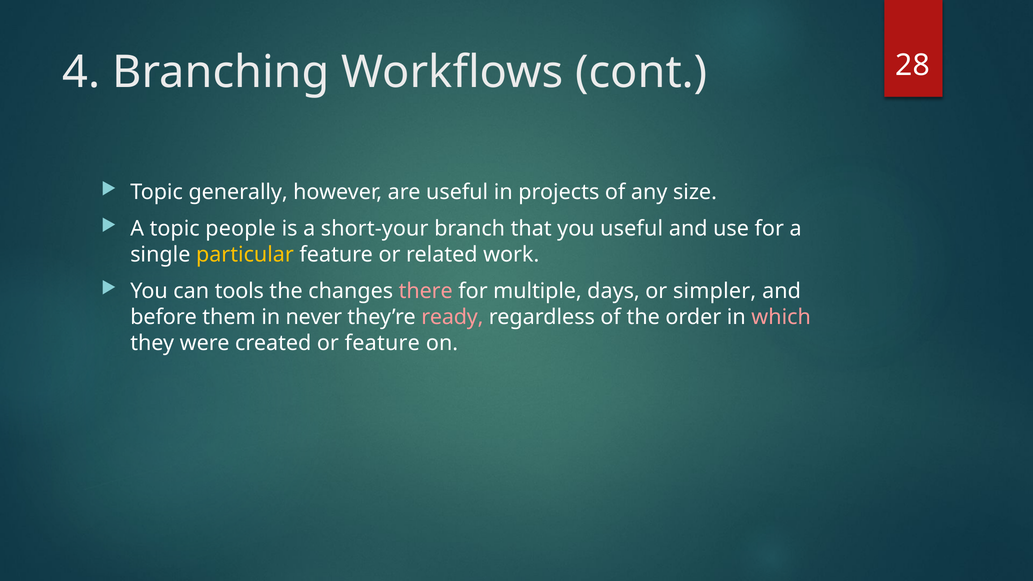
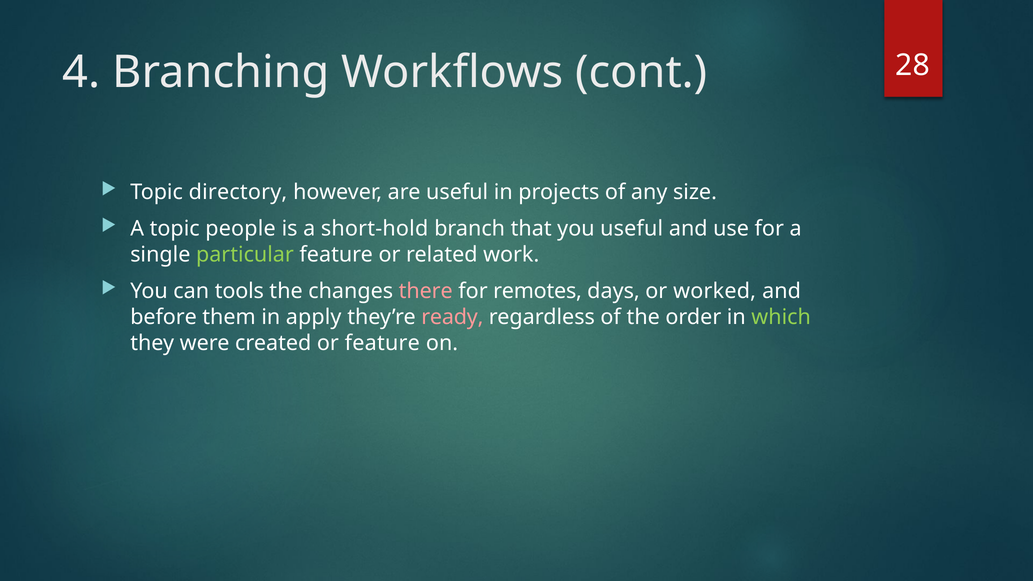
generally: generally -> directory (238, 192)
short-your: short-your -> short-hold (375, 229)
particular colour: yellow -> light green (245, 255)
multiple: multiple -> remotes (538, 291)
simpler: simpler -> worked (715, 291)
never: never -> apply (314, 317)
which colour: pink -> light green (781, 317)
